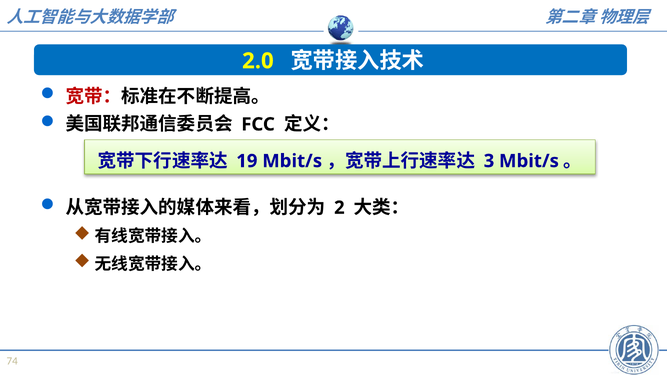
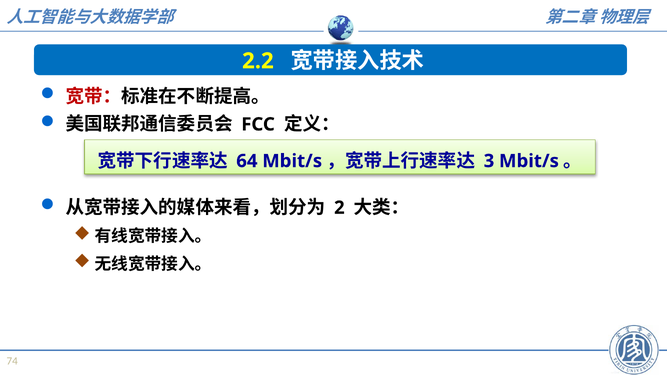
2.0: 2.0 -> 2.2 (258, 61)
19: 19 -> 64 (247, 161)
